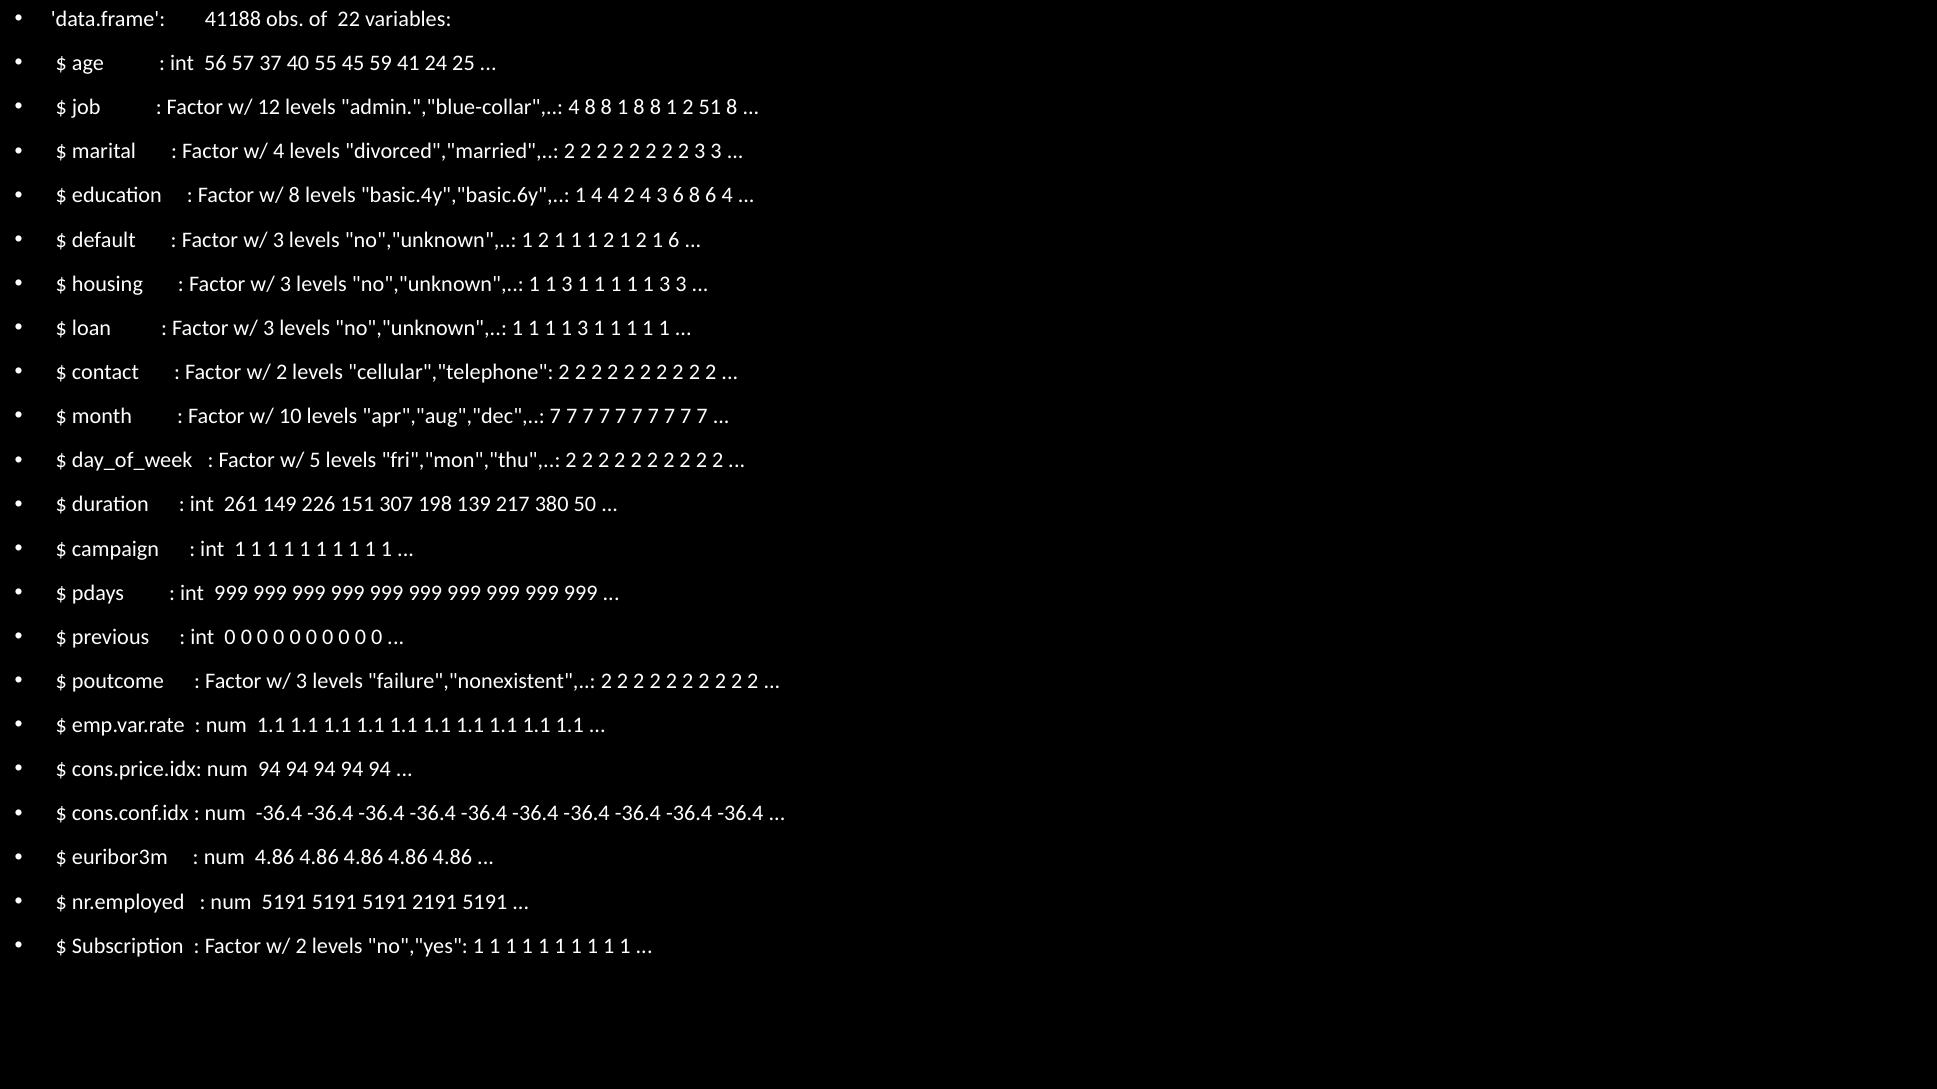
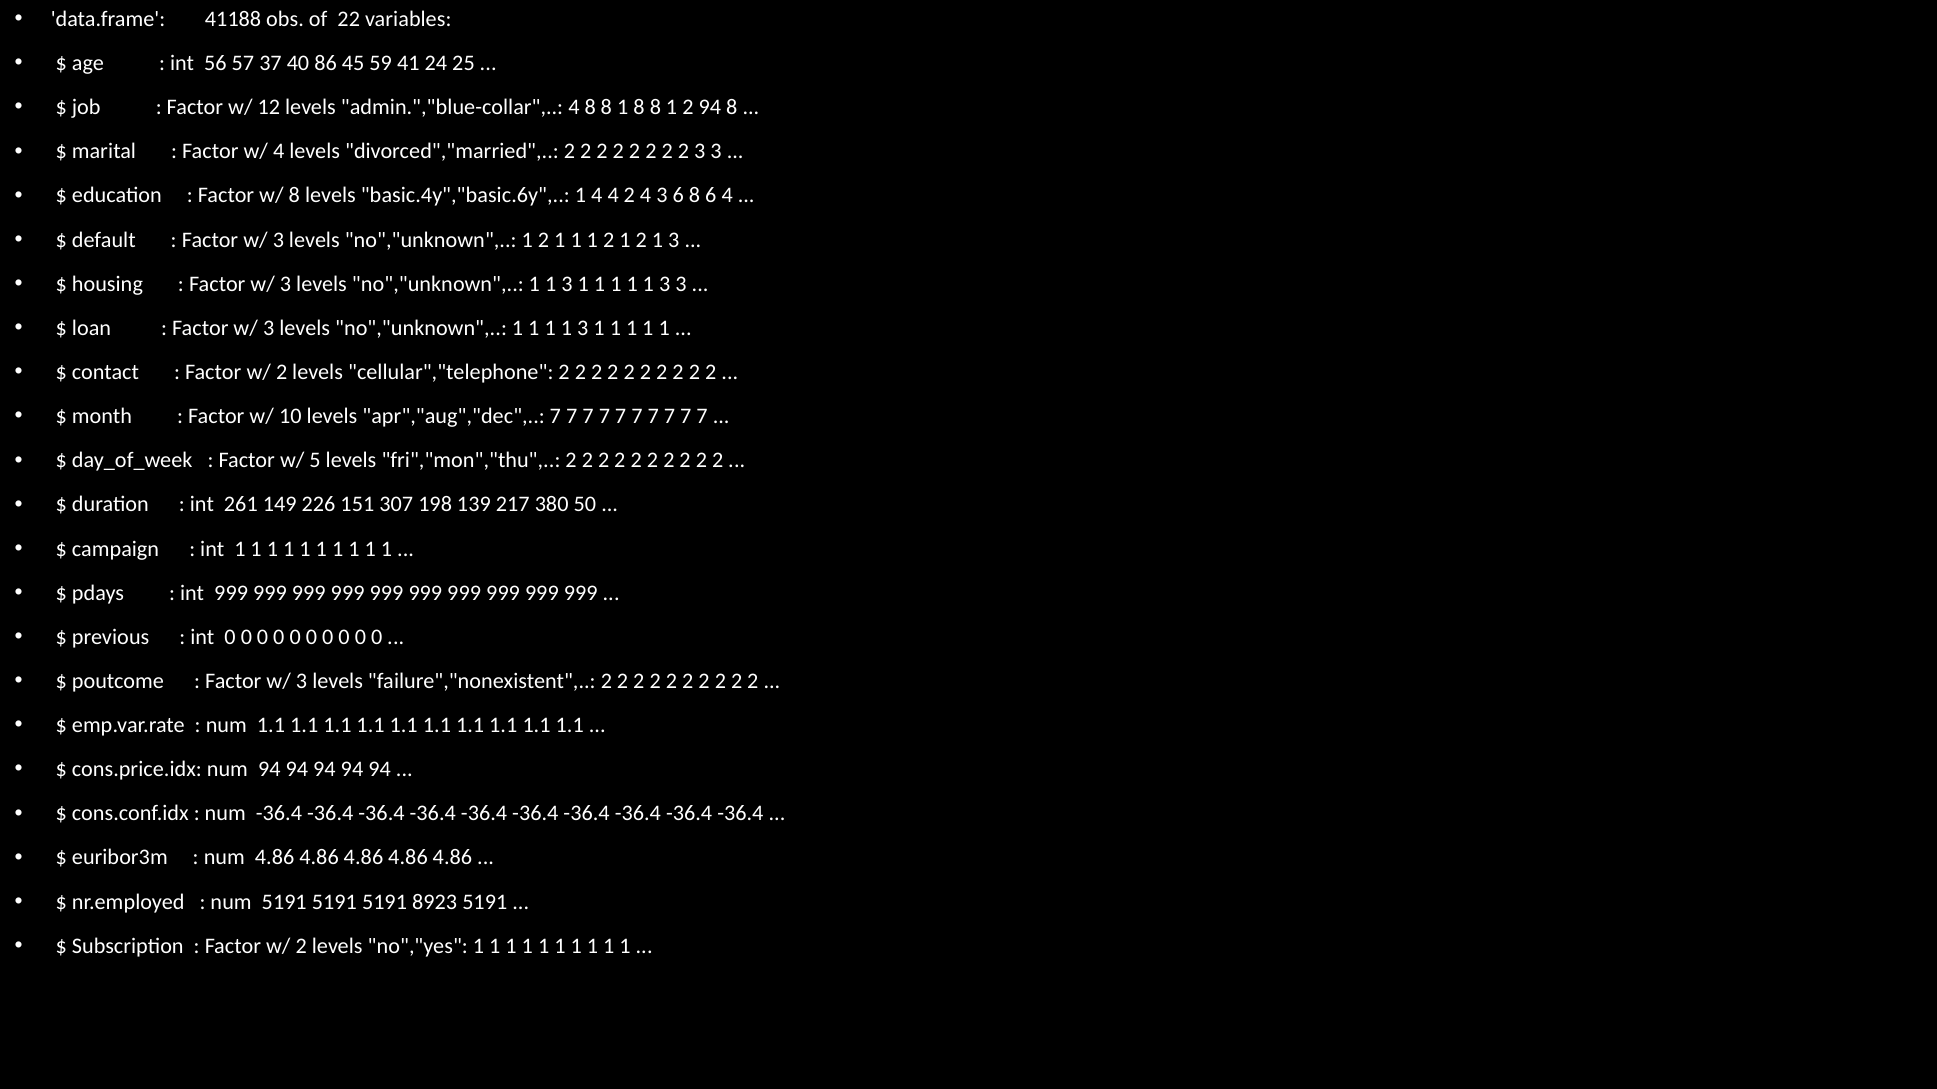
55: 55 -> 86 (326, 63)
2 51: 51 -> 94 (710, 107)
2 1 6: 6 -> 3 (674, 240)
2191: 2191 -> 8923 (435, 902)
